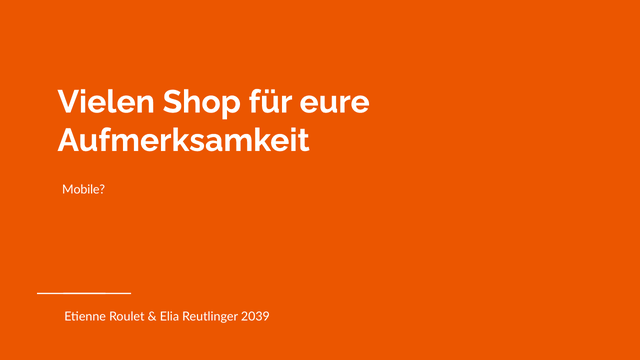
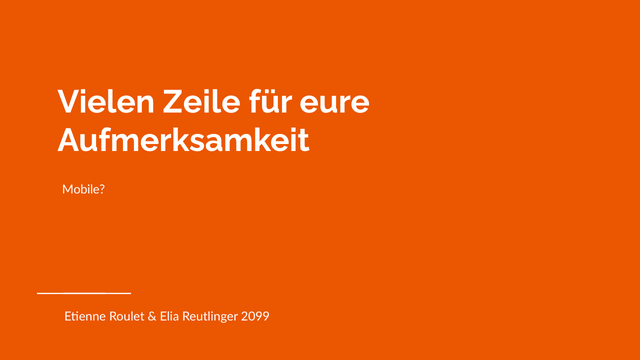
Shop: Shop -> Zeile (202, 102)
2039: 2039 -> 2099 (255, 317)
